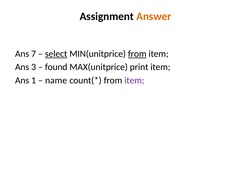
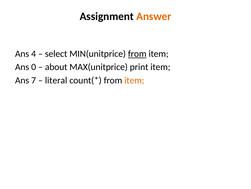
7: 7 -> 4 (34, 54)
select underline: present -> none (56, 54)
3: 3 -> 0 (34, 67)
found: found -> about (56, 67)
1: 1 -> 7 (34, 80)
name: name -> literal (56, 80)
item colour: purple -> orange (134, 80)
